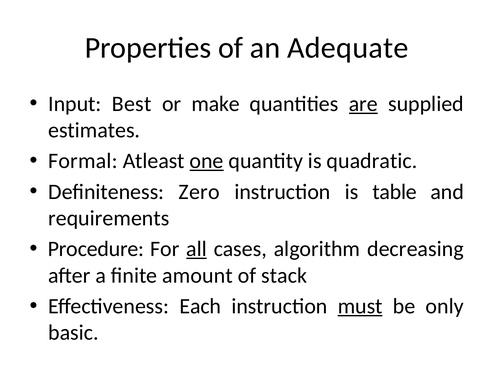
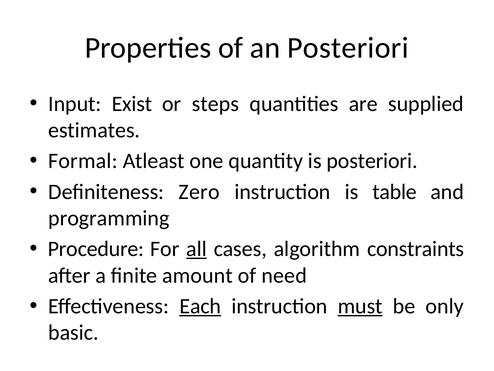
an Adequate: Adequate -> Posteriori (348, 48)
Best: Best -> Exist (132, 104)
make: make -> steps (215, 104)
are underline: present -> none (363, 104)
one underline: present -> none (207, 161)
is quadratic: quadratic -> posteriori (372, 161)
requirements: requirements -> programming (109, 218)
decreasing: decreasing -> constraints (416, 249)
stack: stack -> need (284, 275)
Each underline: none -> present (200, 306)
